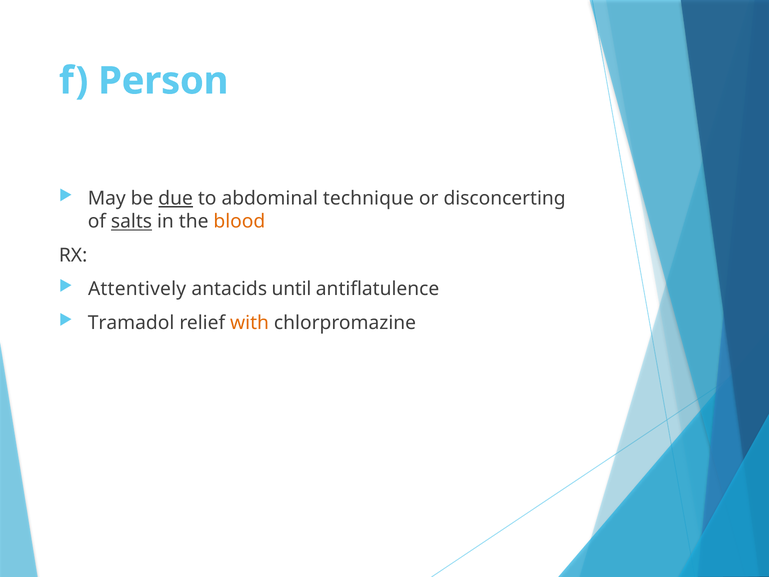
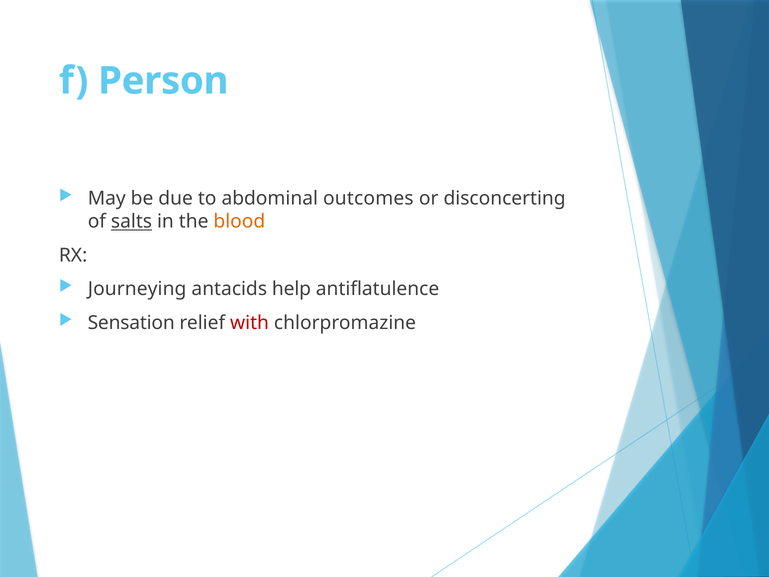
due underline: present -> none (176, 198)
technique: technique -> outcomes (368, 198)
Attentively: Attentively -> Journeying (137, 289)
until: until -> help (291, 289)
Tramadol: Tramadol -> Sensation (131, 323)
with colour: orange -> red (250, 323)
